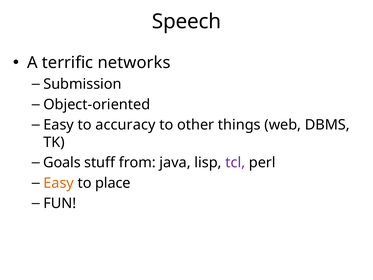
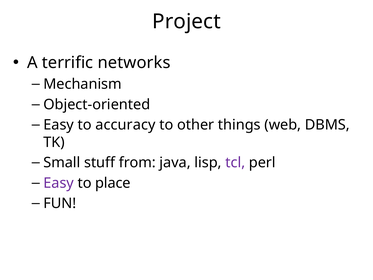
Speech: Speech -> Project (186, 22)
Submission: Submission -> Mechanism (83, 84)
Goals: Goals -> Small (62, 163)
Easy colour: orange -> purple (59, 183)
